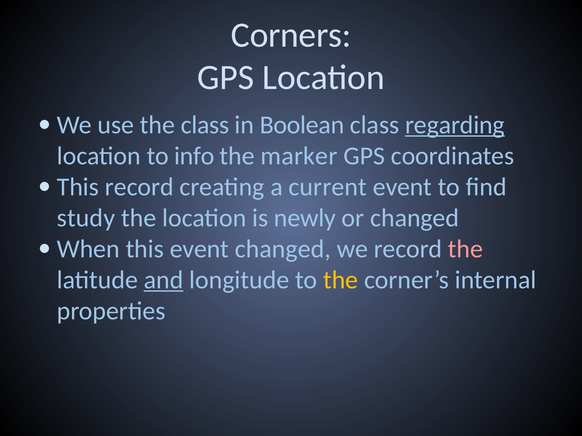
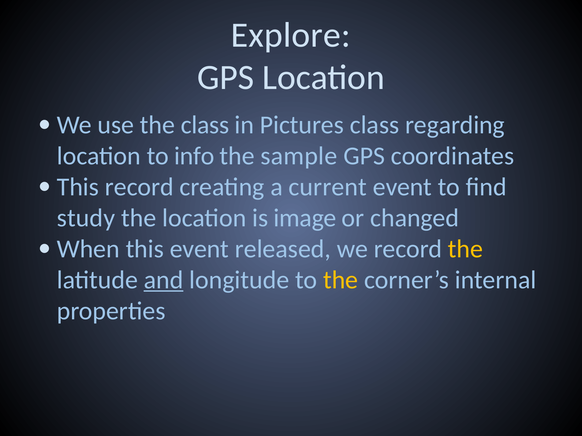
Corners: Corners -> Explore (291, 35)
Boolean: Boolean -> Pictures (302, 125)
regarding underline: present -> none (455, 125)
marker: marker -> sample (299, 156)
newly: newly -> image (305, 218)
event changed: changed -> released (283, 249)
the colour: pink -> yellow (465, 249)
